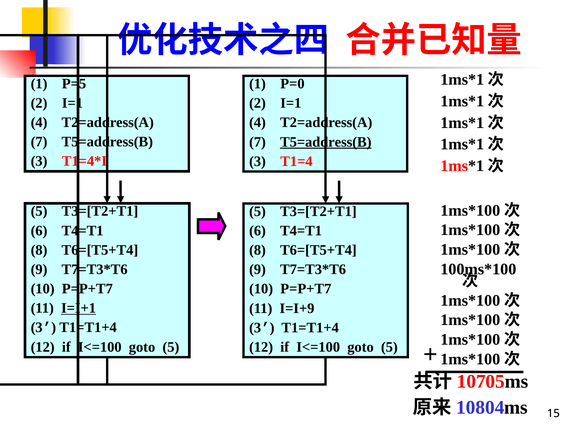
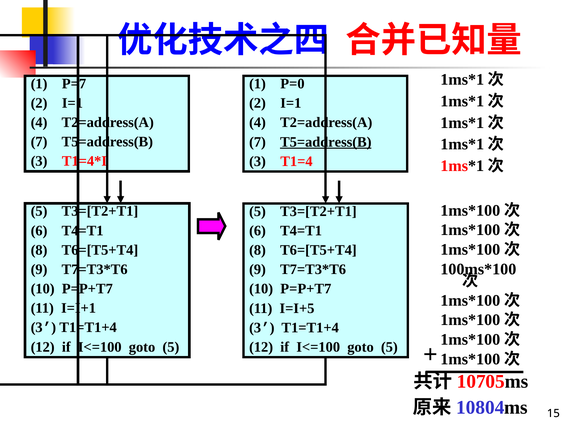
P=5: P=5 -> P=7 (74, 84)
I=I+1 underline: present -> none (79, 308)
I=I+9: I=I+9 -> I=I+5 (297, 308)
